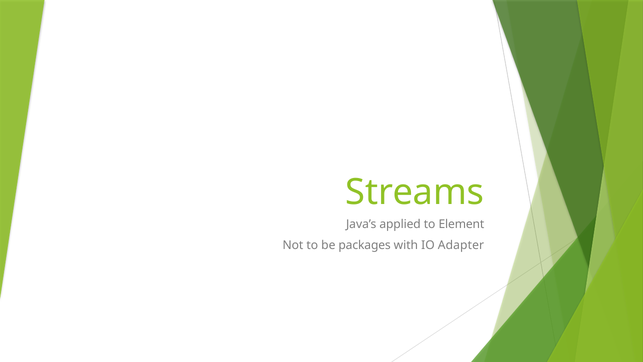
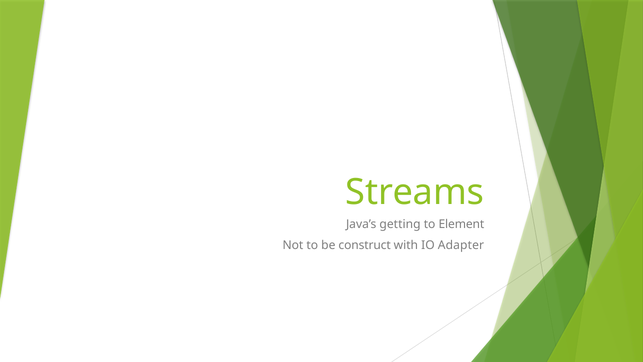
applied: applied -> getting (400, 224)
packages: packages -> construct (365, 245)
